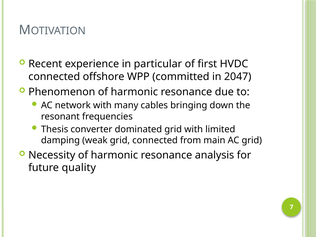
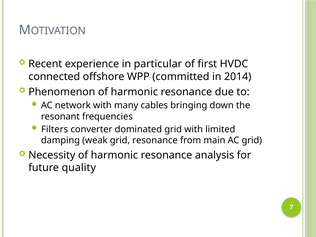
2047: 2047 -> 2014 (238, 77)
Thesis: Thesis -> Filters (55, 129)
grid connected: connected -> resonance (155, 140)
